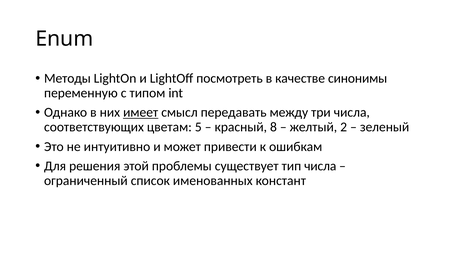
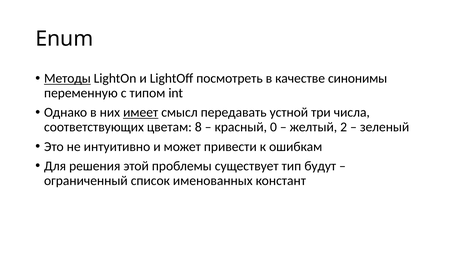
Методы underline: none -> present (67, 78)
между: между -> устной (289, 113)
5: 5 -> 8 (198, 127)
8: 8 -> 0 (273, 127)
тип числа: числа -> будут (320, 166)
